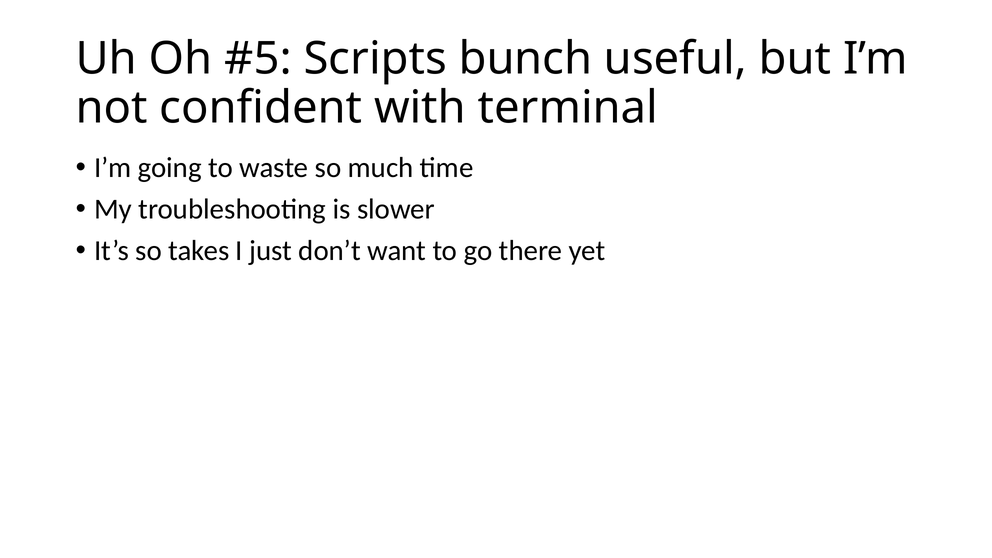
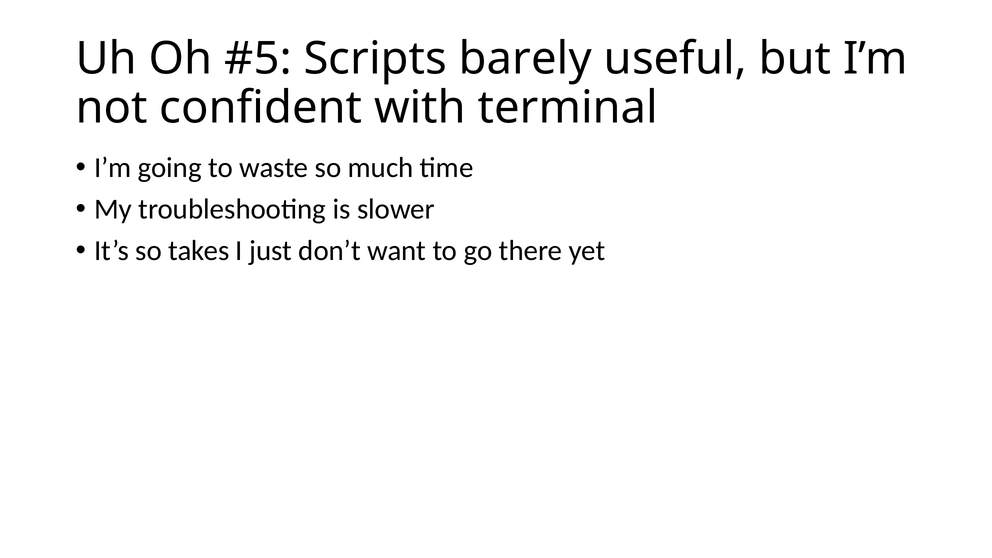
bunch: bunch -> barely (525, 59)
